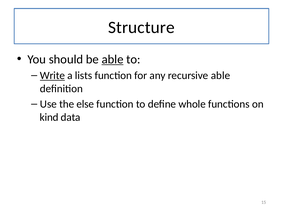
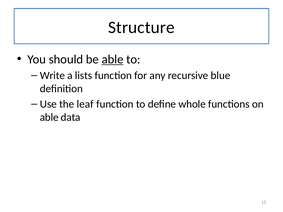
Write underline: present -> none (52, 76)
recursive able: able -> blue (221, 76)
else: else -> leaf (85, 104)
kind: kind -> able (49, 117)
